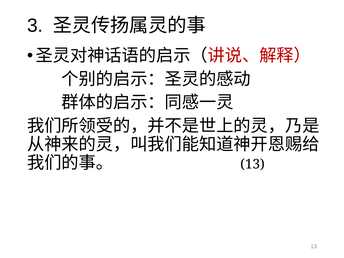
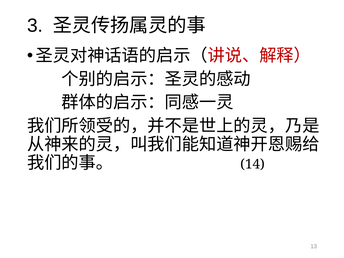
13: 13 -> 14 (253, 164)
